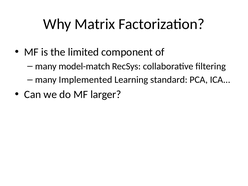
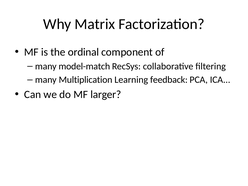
limited: limited -> ordinal (83, 52)
Implemented: Implemented -> Multiplication (86, 80)
standard: standard -> feedback (169, 80)
